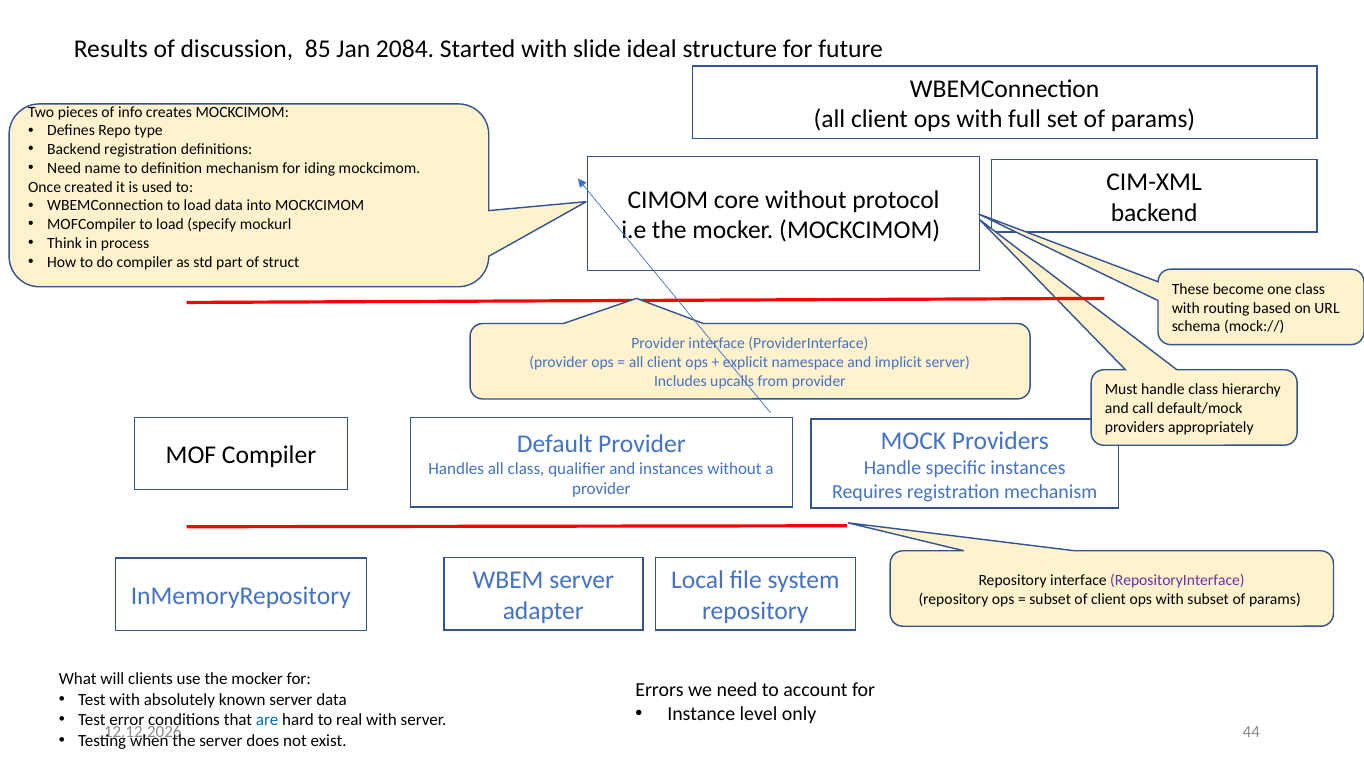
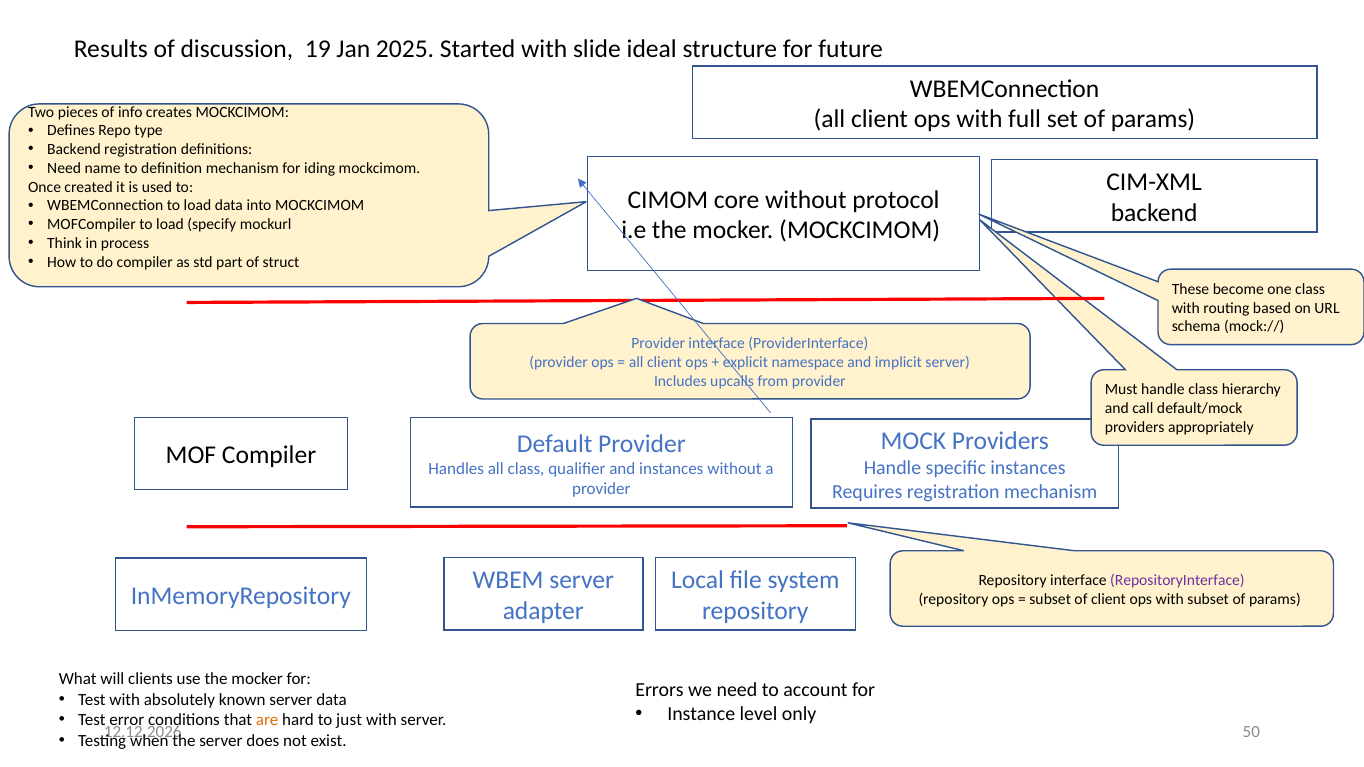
85: 85 -> 19 (318, 49)
2084: 2084 -> 2025 (405, 49)
are colour: blue -> orange (267, 720)
real: real -> just (349, 720)
44: 44 -> 50 (1251, 733)
